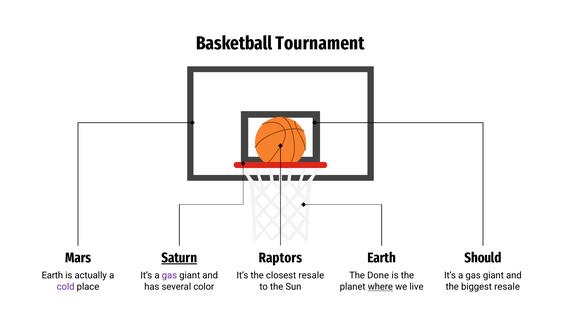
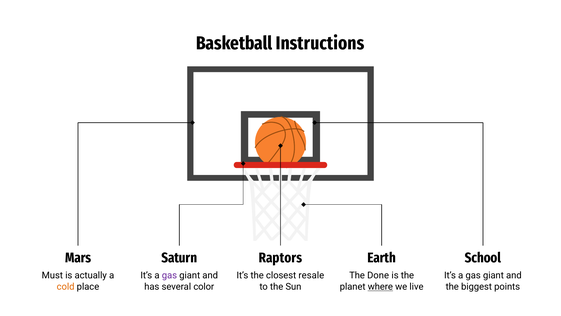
Tournament: Tournament -> Instructions (320, 43)
Saturn underline: present -> none (179, 257)
Should: Should -> School (483, 257)
Earth: Earth -> Must (52, 275)
cold colour: purple -> orange (66, 286)
biggest resale: resale -> points (507, 286)
